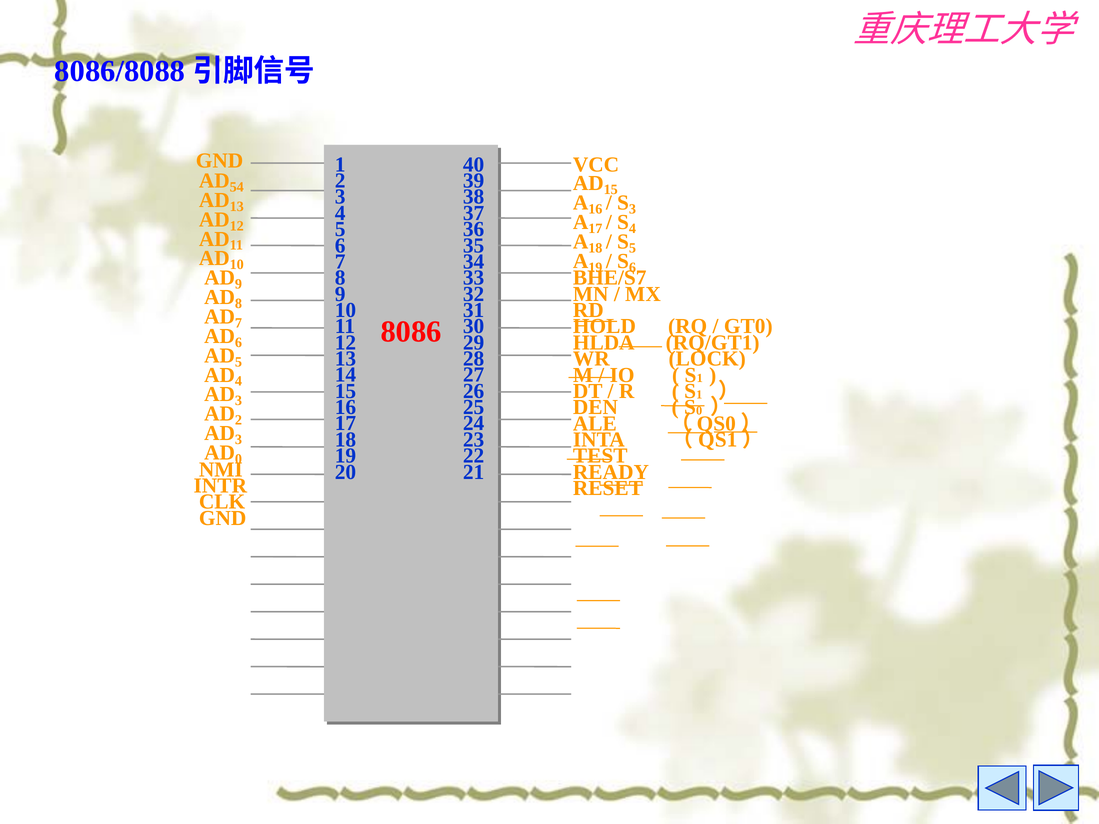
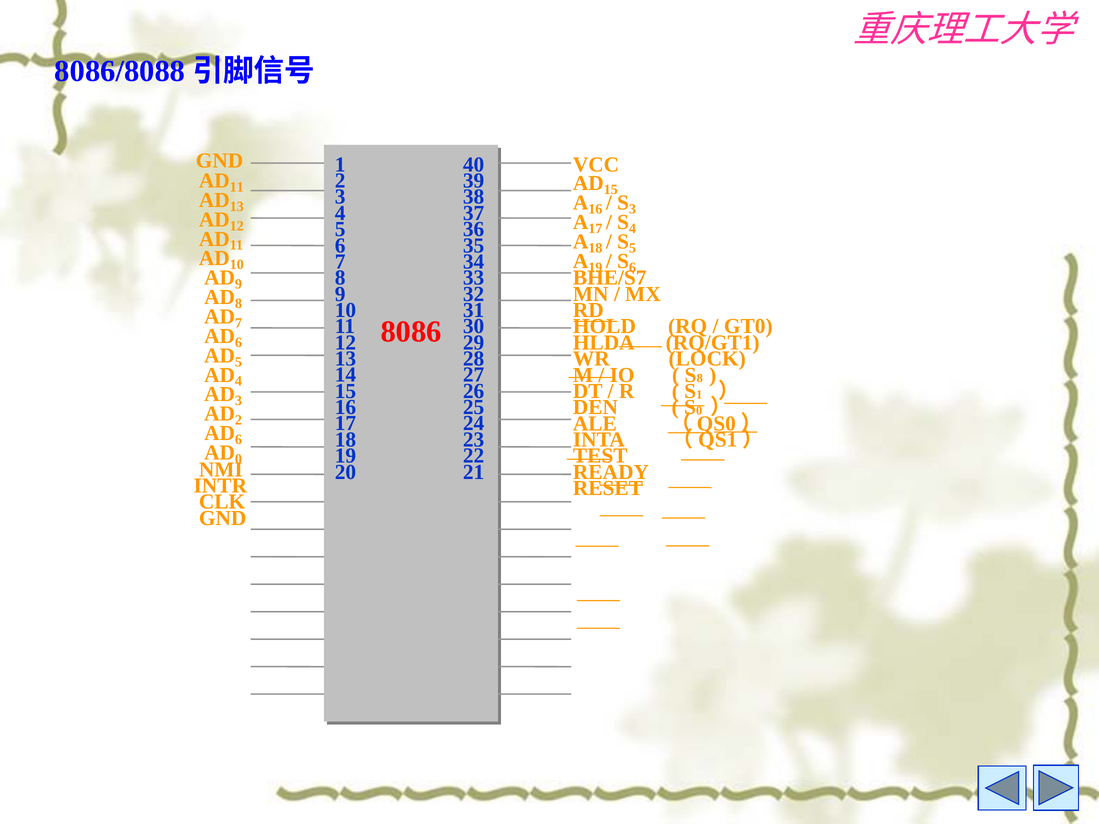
54: 54 -> 11 (237, 187)
1: 1 -> 8 (700, 379)
3: 3 -> 6 (238, 440)
